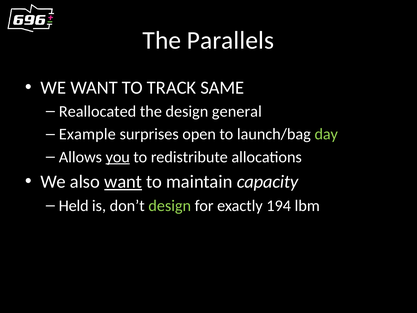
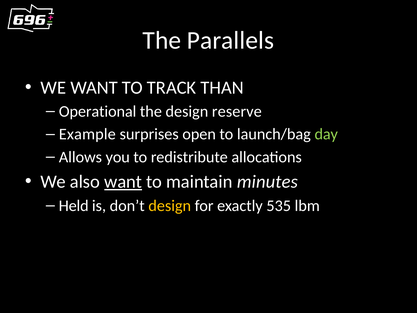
SAME: SAME -> THAN (222, 87)
Reallocated: Reallocated -> Operational (98, 111)
general: general -> reserve (237, 111)
you underline: present -> none (118, 157)
capacity: capacity -> minutes (267, 182)
design colour: light green -> yellow (170, 206)
194: 194 -> 535 (279, 206)
